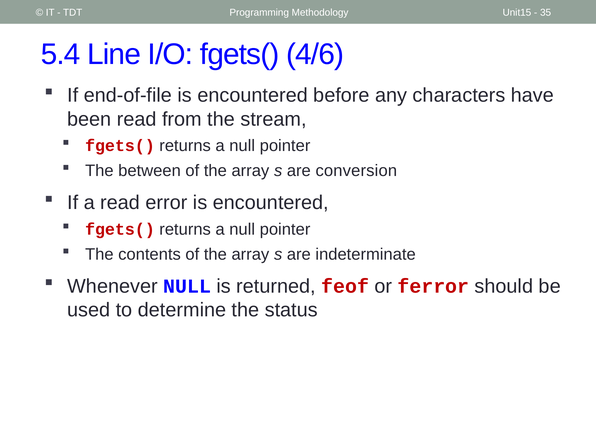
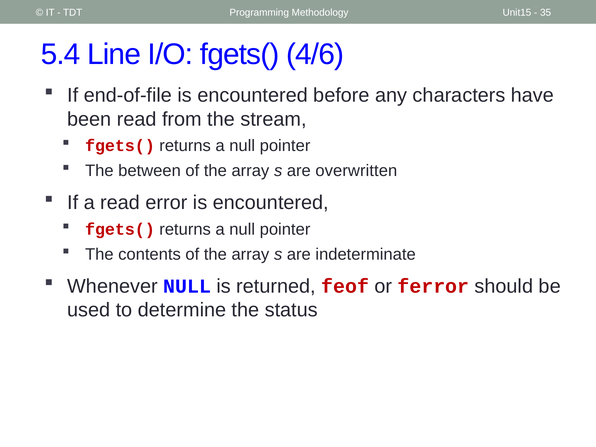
conversion: conversion -> overwritten (356, 171)
